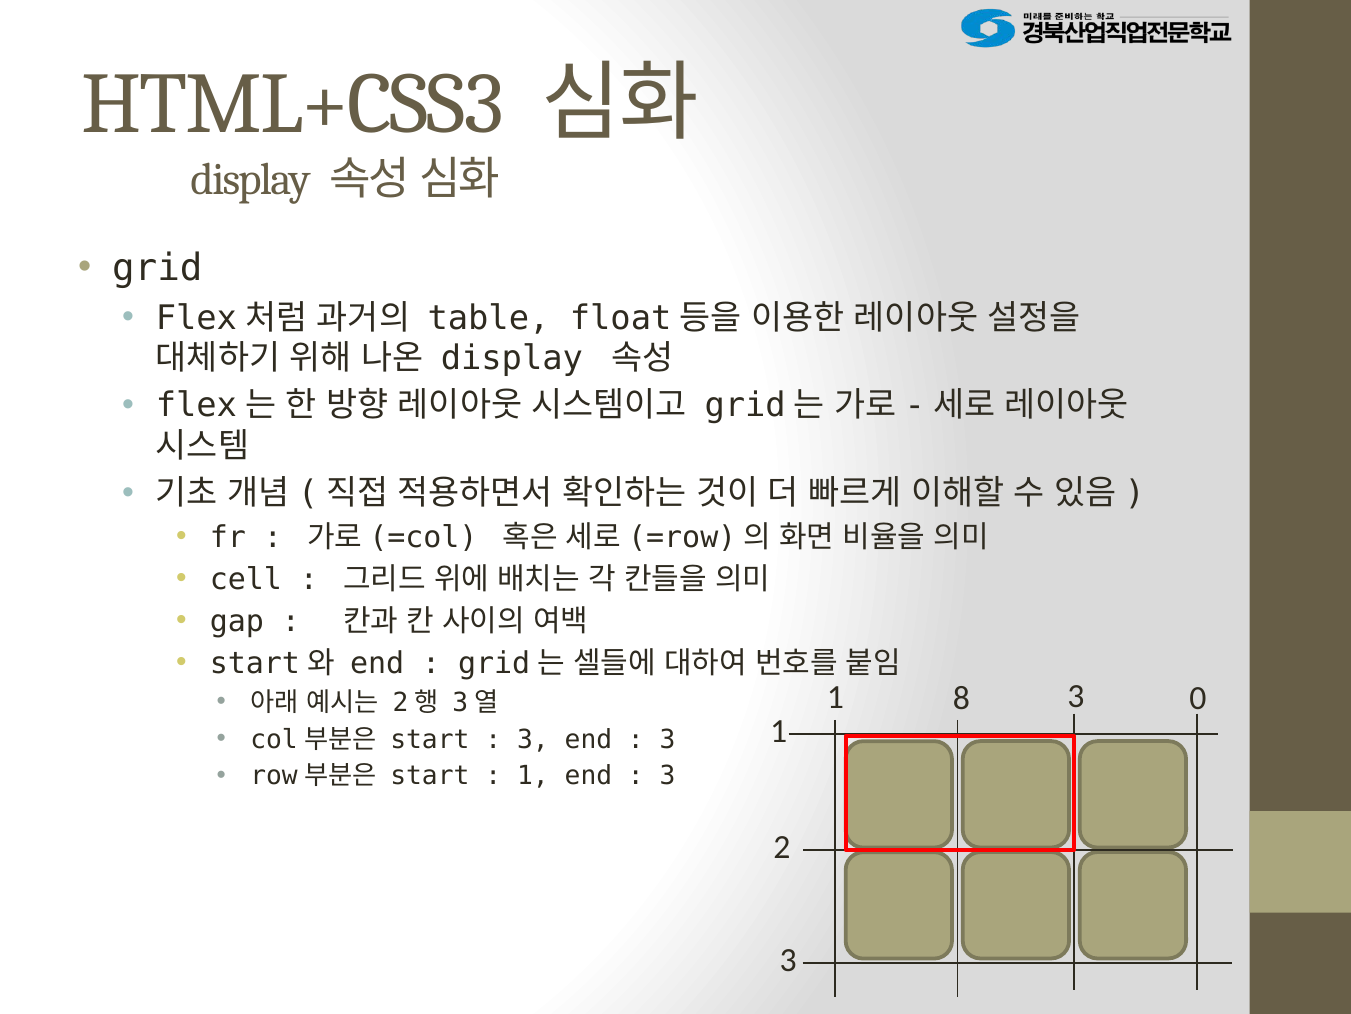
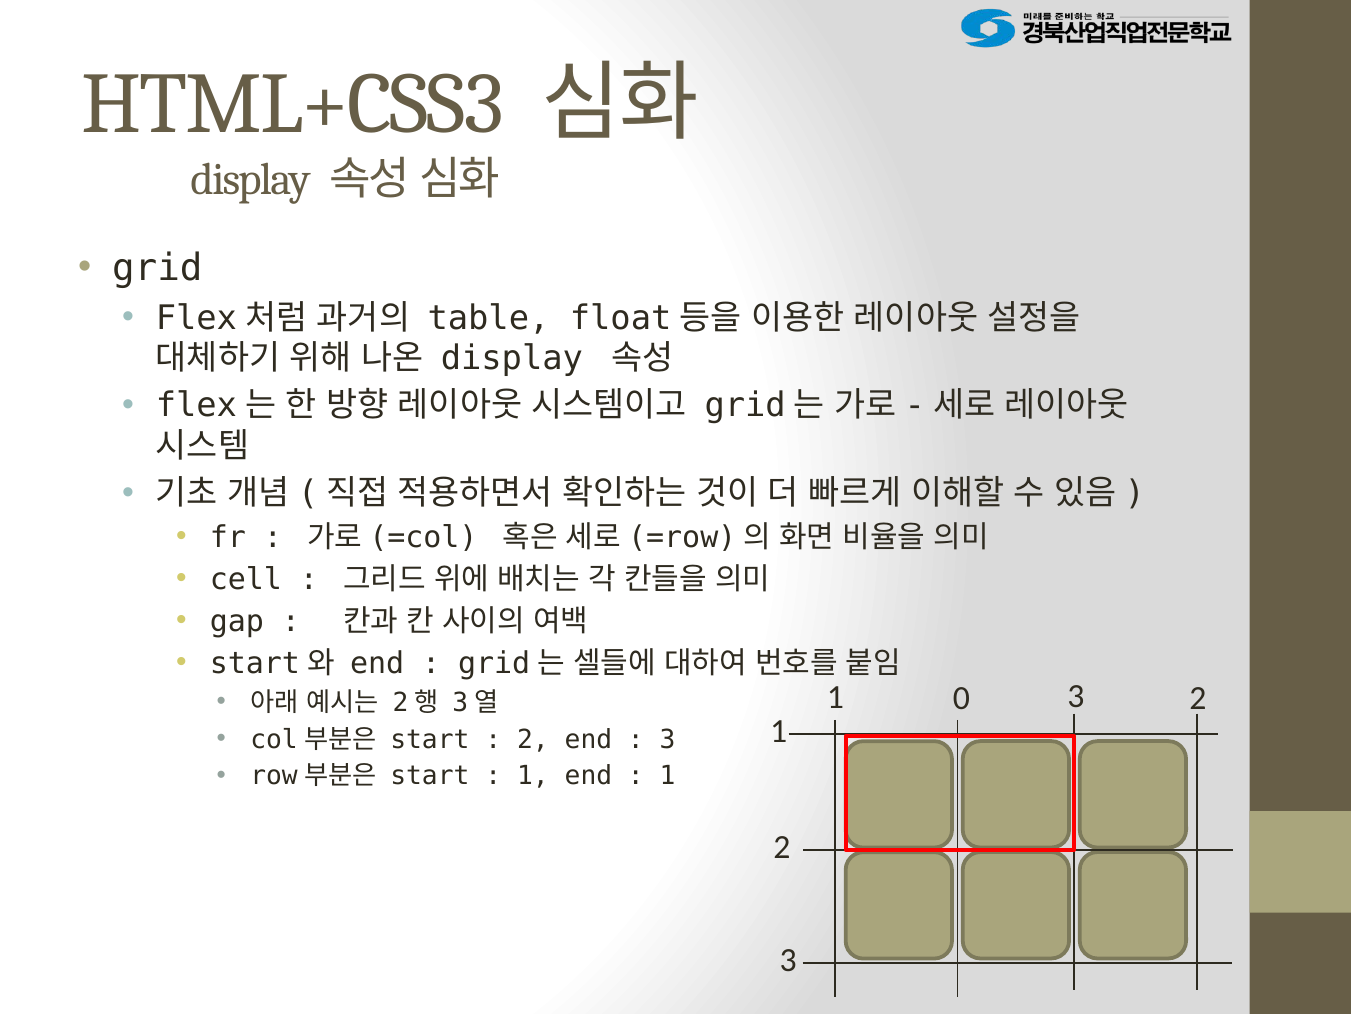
8: 8 -> 0 (962, 698)
3 0: 0 -> 2 (1198, 698)
3: 3 -> 2 (533, 739)
3: 3 -> 1 (668, 776)
